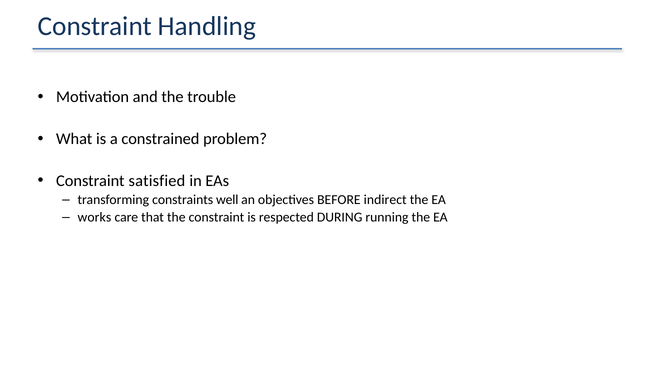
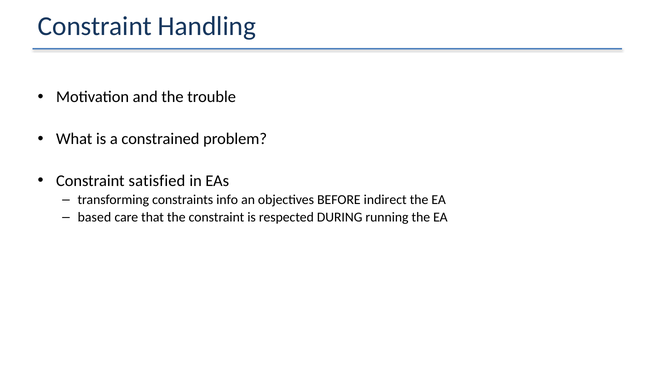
well: well -> info (227, 200)
works: works -> based (94, 217)
